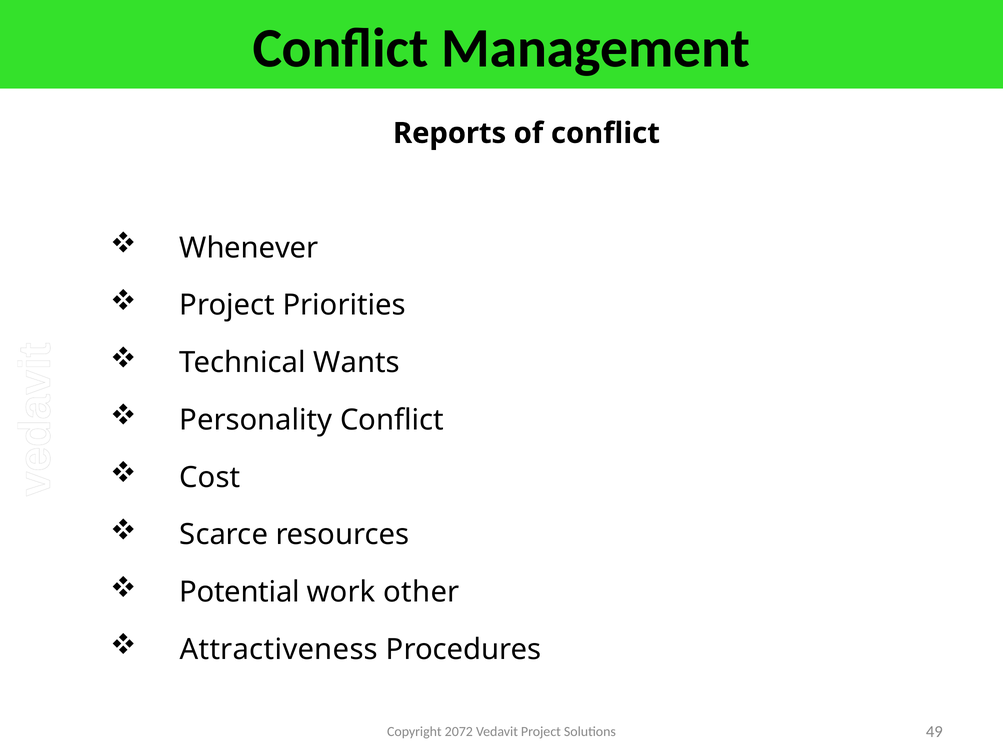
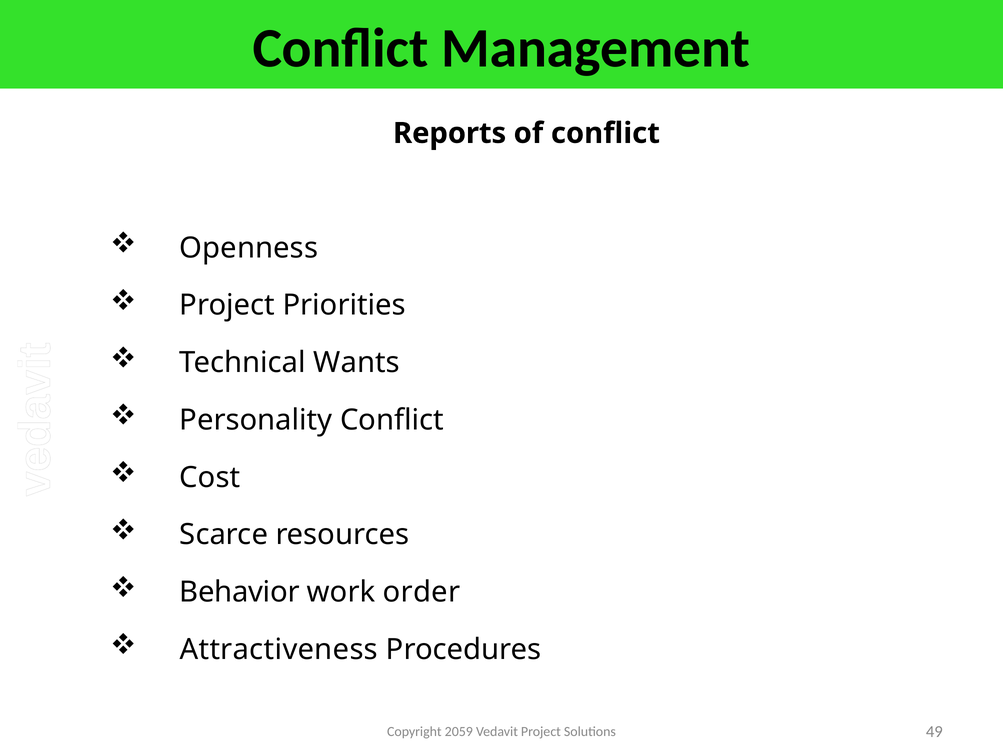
Whenever: Whenever -> Openness (249, 248)
Potential: Potential -> Behavior (240, 592)
other: other -> order (422, 592)
2072: 2072 -> 2059 (459, 732)
